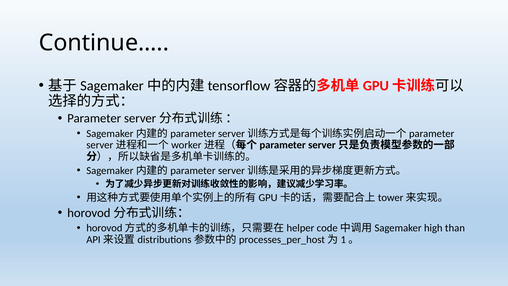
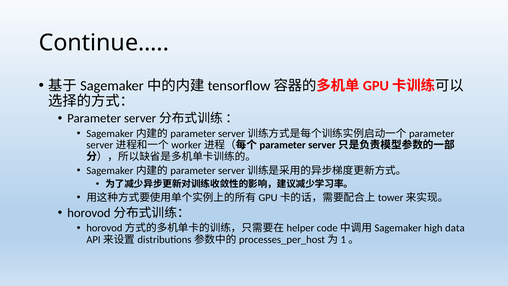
than: than -> data (455, 228)
